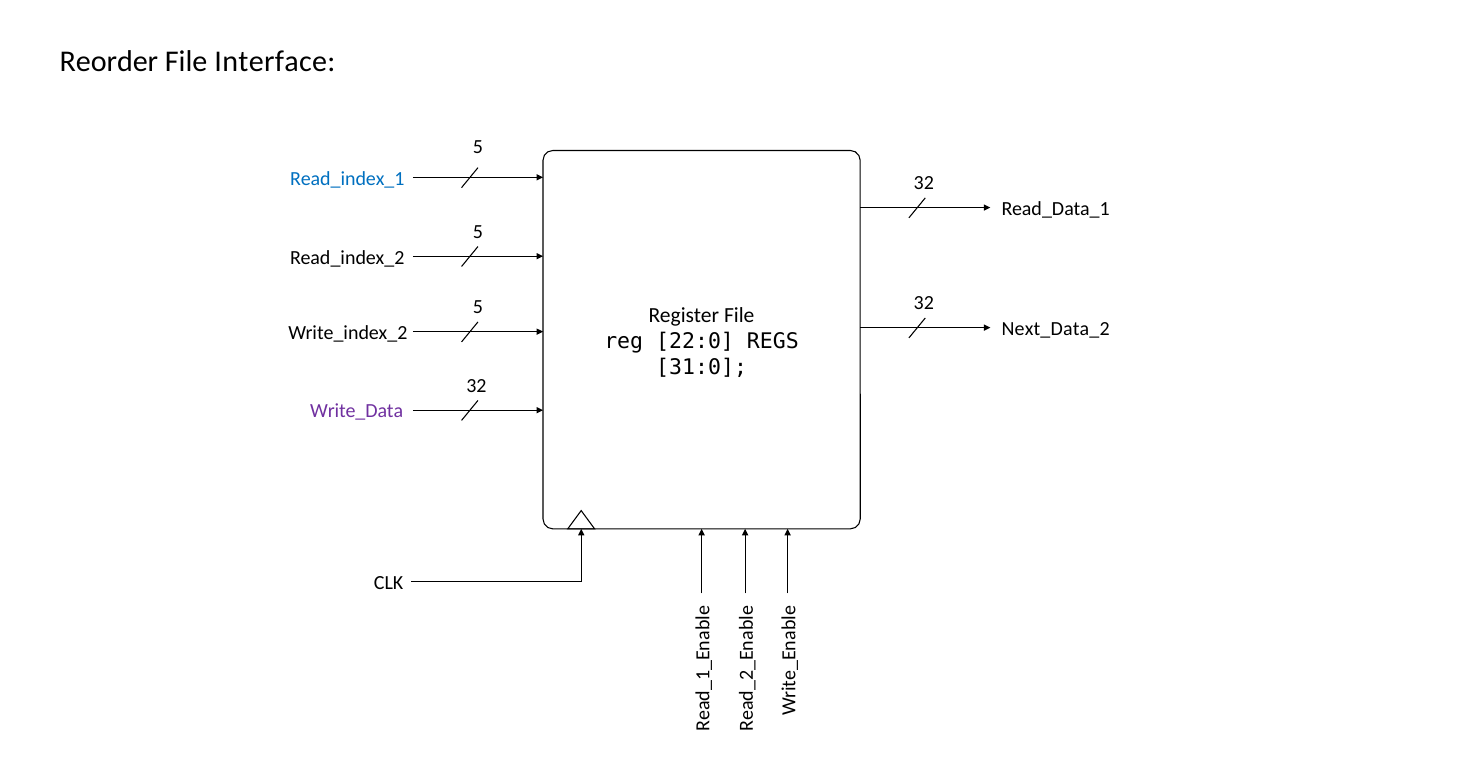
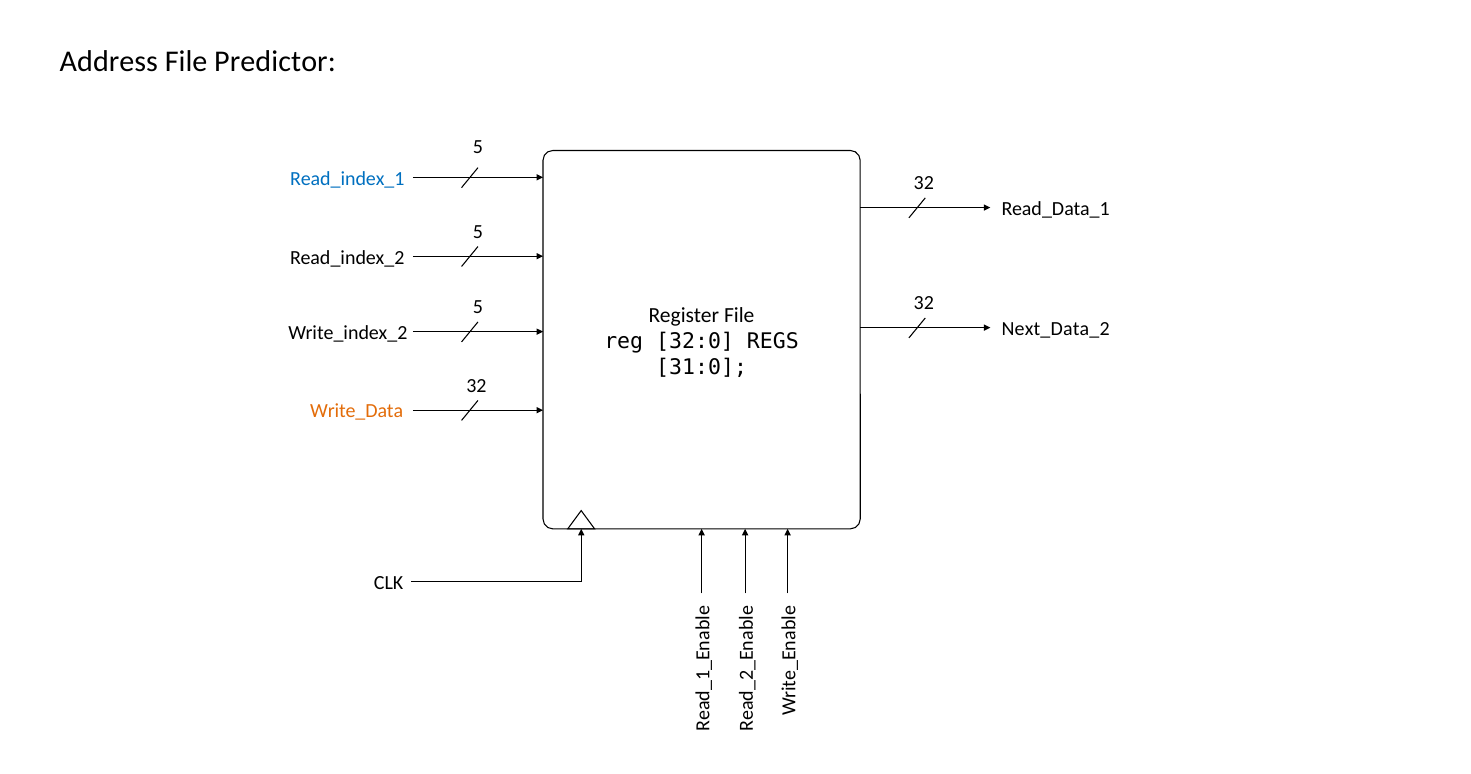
Reorder: Reorder -> Address (109, 62)
Interface: Interface -> Predictor (275, 62)
22:0: 22:0 -> 32:0 (695, 341)
Write_Data colour: purple -> orange (357, 411)
